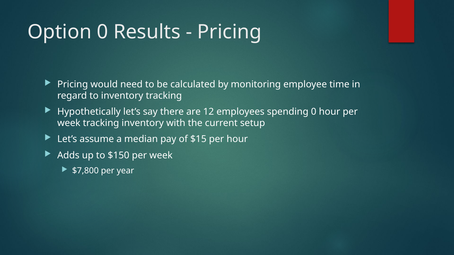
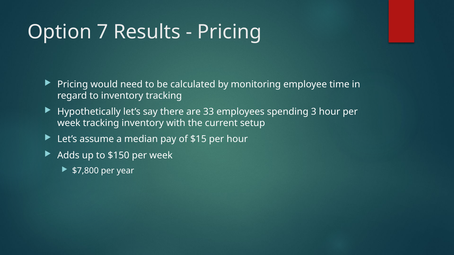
Option 0: 0 -> 7 (103, 32)
12: 12 -> 33 (209, 112)
spending 0: 0 -> 3 (314, 112)
